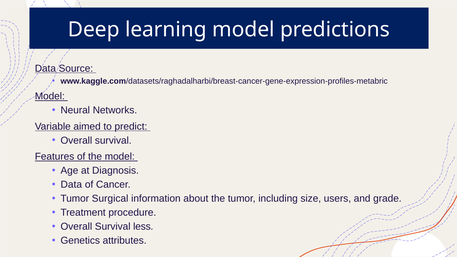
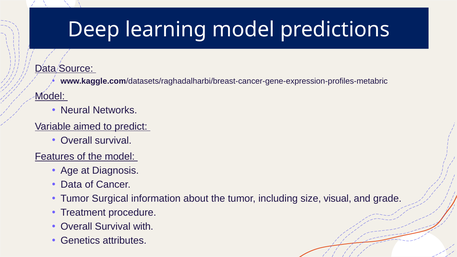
users: users -> visual (337, 199)
less: less -> with (143, 227)
